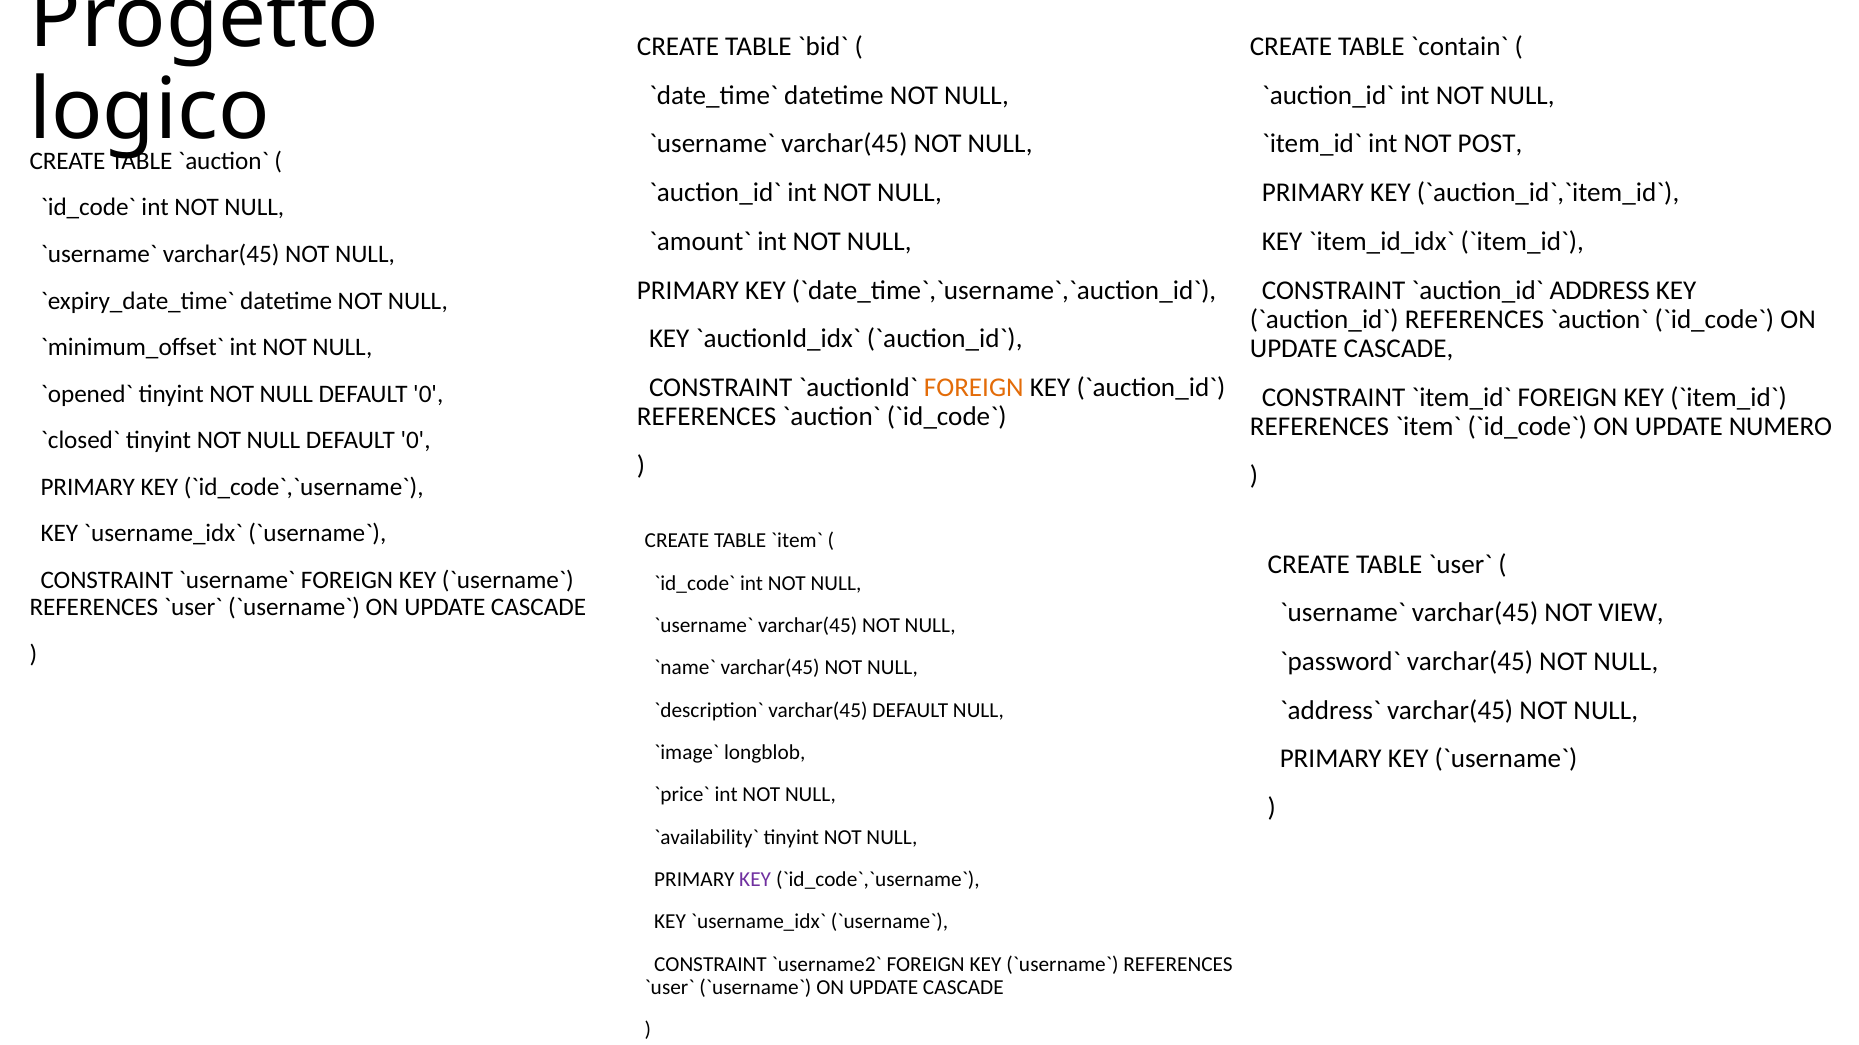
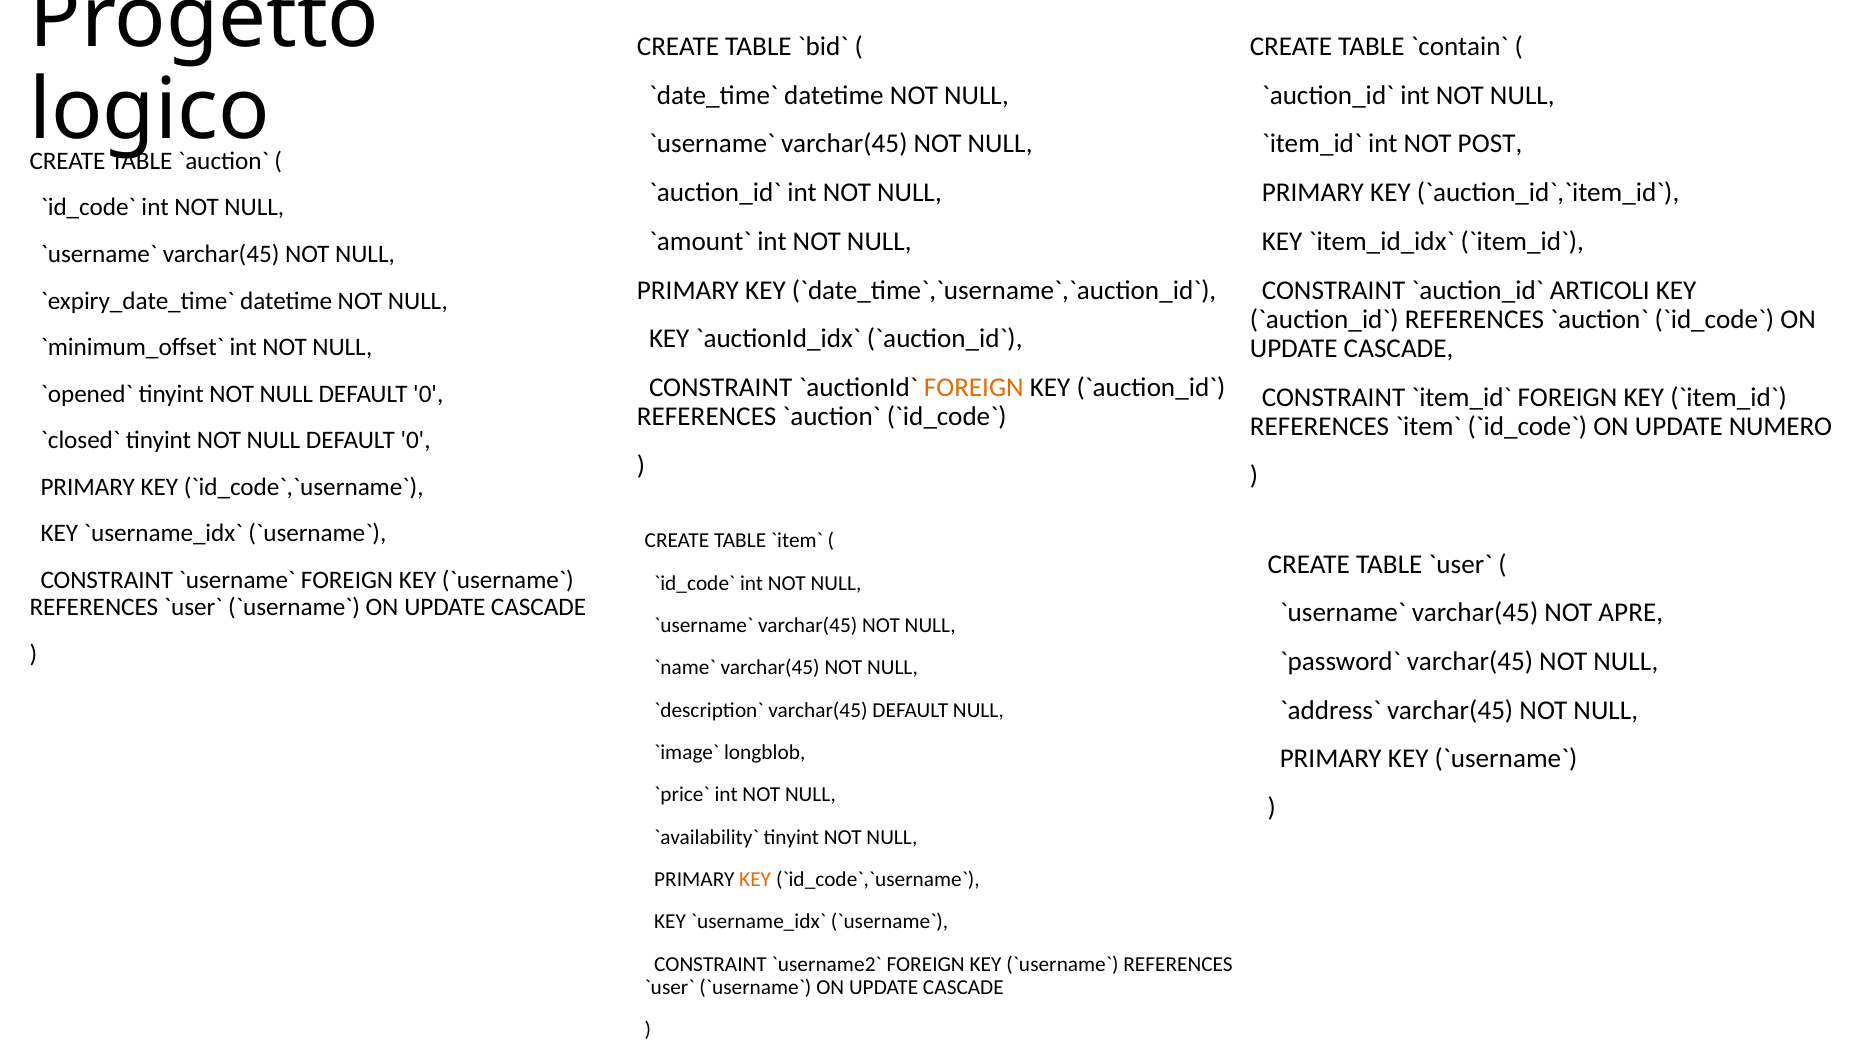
ADDRESS: ADDRESS -> ARTICOLI (1600, 290)
VIEW: VIEW -> APRE (1631, 613)
KEY colour: purple -> orange (755, 880)
